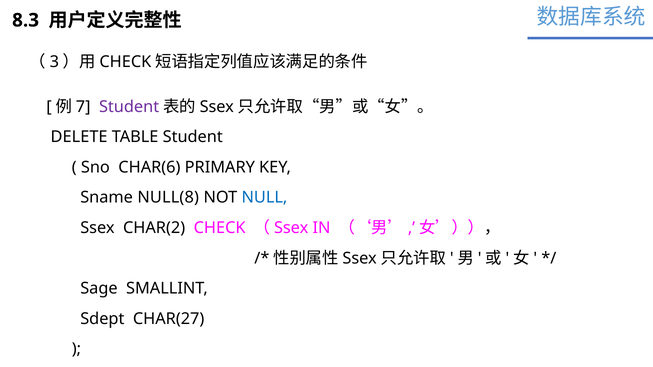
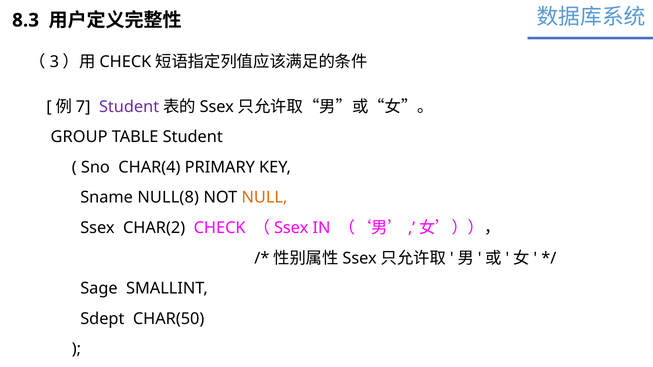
DELETE: DELETE -> GROUP (79, 137)
CHAR(6: CHAR(6 -> CHAR(4 (149, 167)
NULL colour: blue -> orange (264, 198)
CHAR(27: CHAR(27 -> CHAR(50 (169, 319)
